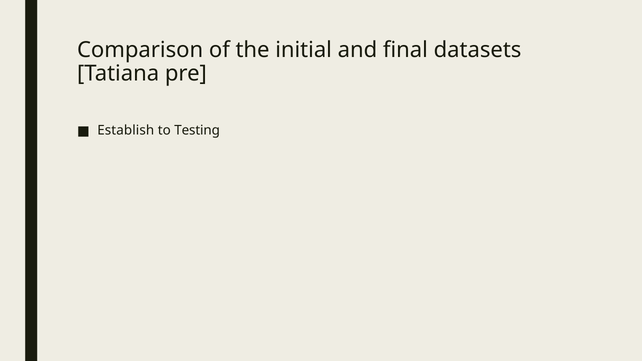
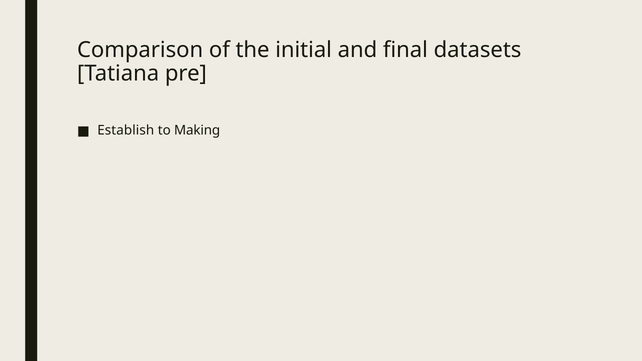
Testing: Testing -> Making (197, 130)
